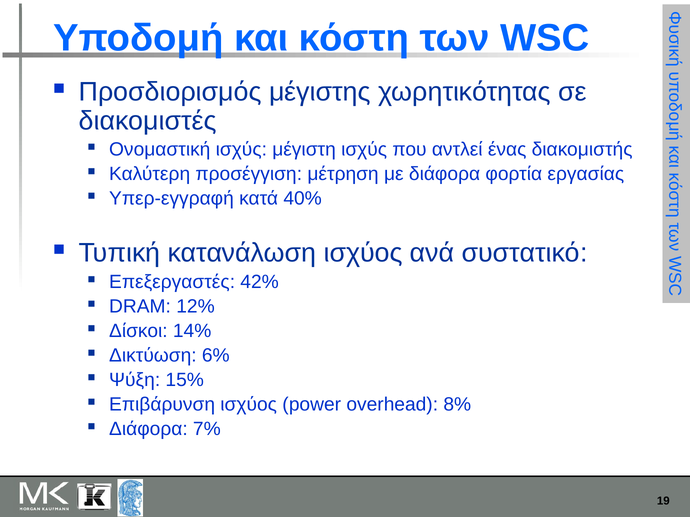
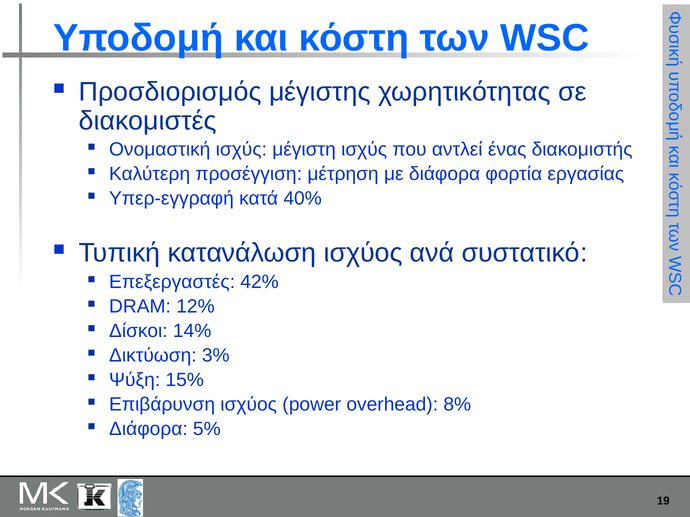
6%: 6% -> 3% (216, 356)
7%: 7% -> 5% (207, 429)
